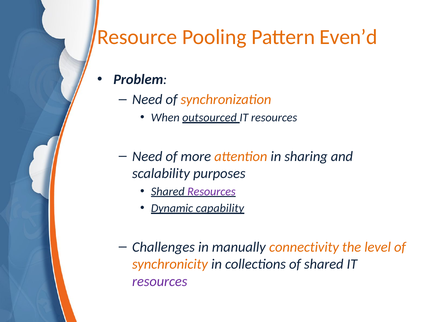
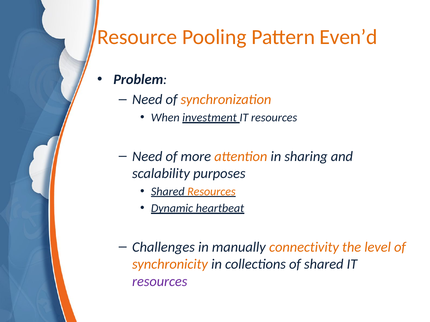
outsourced: outsourced -> investment (210, 118)
Resources colour: purple -> orange (211, 192)
capability: capability -> heartbeat (220, 208)
